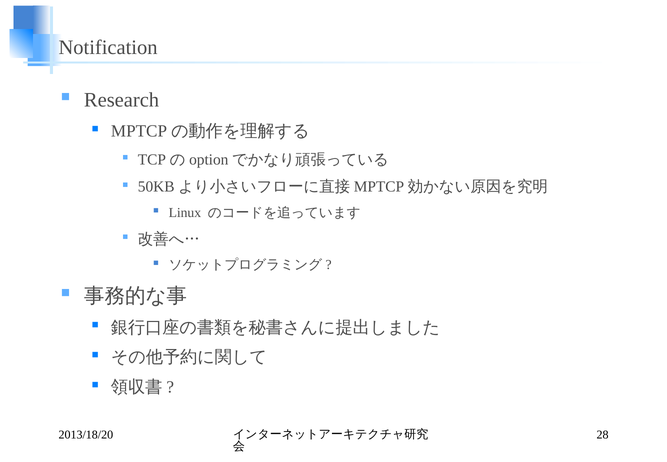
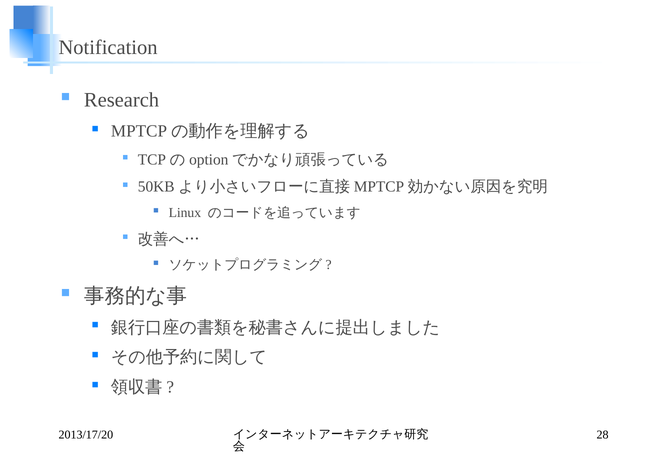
2013/18/20: 2013/18/20 -> 2013/17/20 (86, 435)
